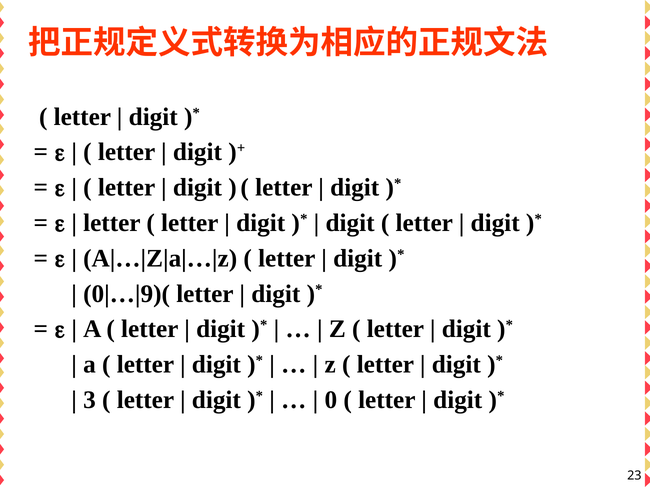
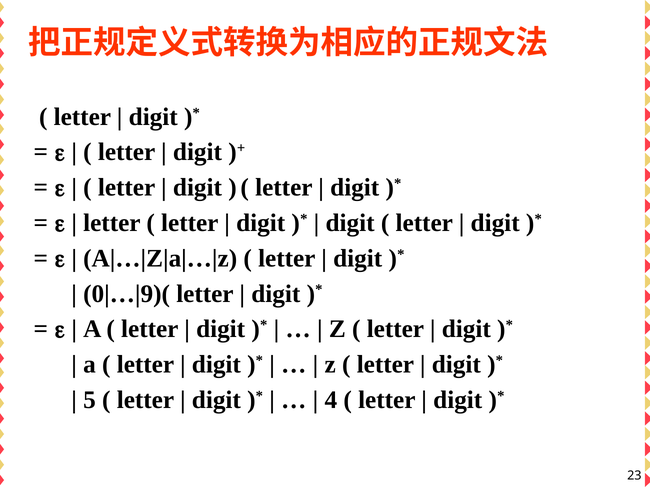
3: 3 -> 5 (89, 400)
0: 0 -> 4 (331, 400)
